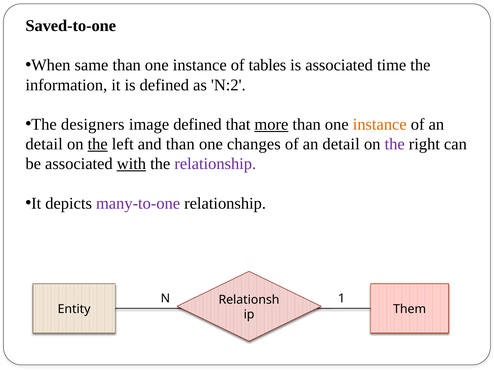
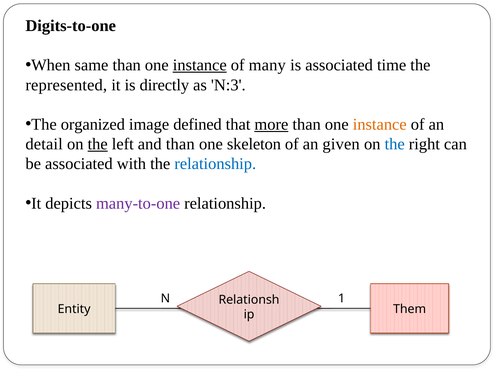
Saved-to-one: Saved-to-one -> Digits-to-one (71, 26)
instance underline: none -> present (200, 65)
tables: tables -> many (267, 65)
information: information -> represented (66, 85)
is defined: defined -> directly (164, 85)
N:2: N:2 -> N:3 (228, 85)
designers: designers -> organized (93, 125)
changes: changes -> skeleton (254, 144)
detail: detail -> given (341, 144)
the colour: purple -> blue (395, 144)
with underline: present -> none (131, 164)
relationship colour: purple -> blue (215, 164)
